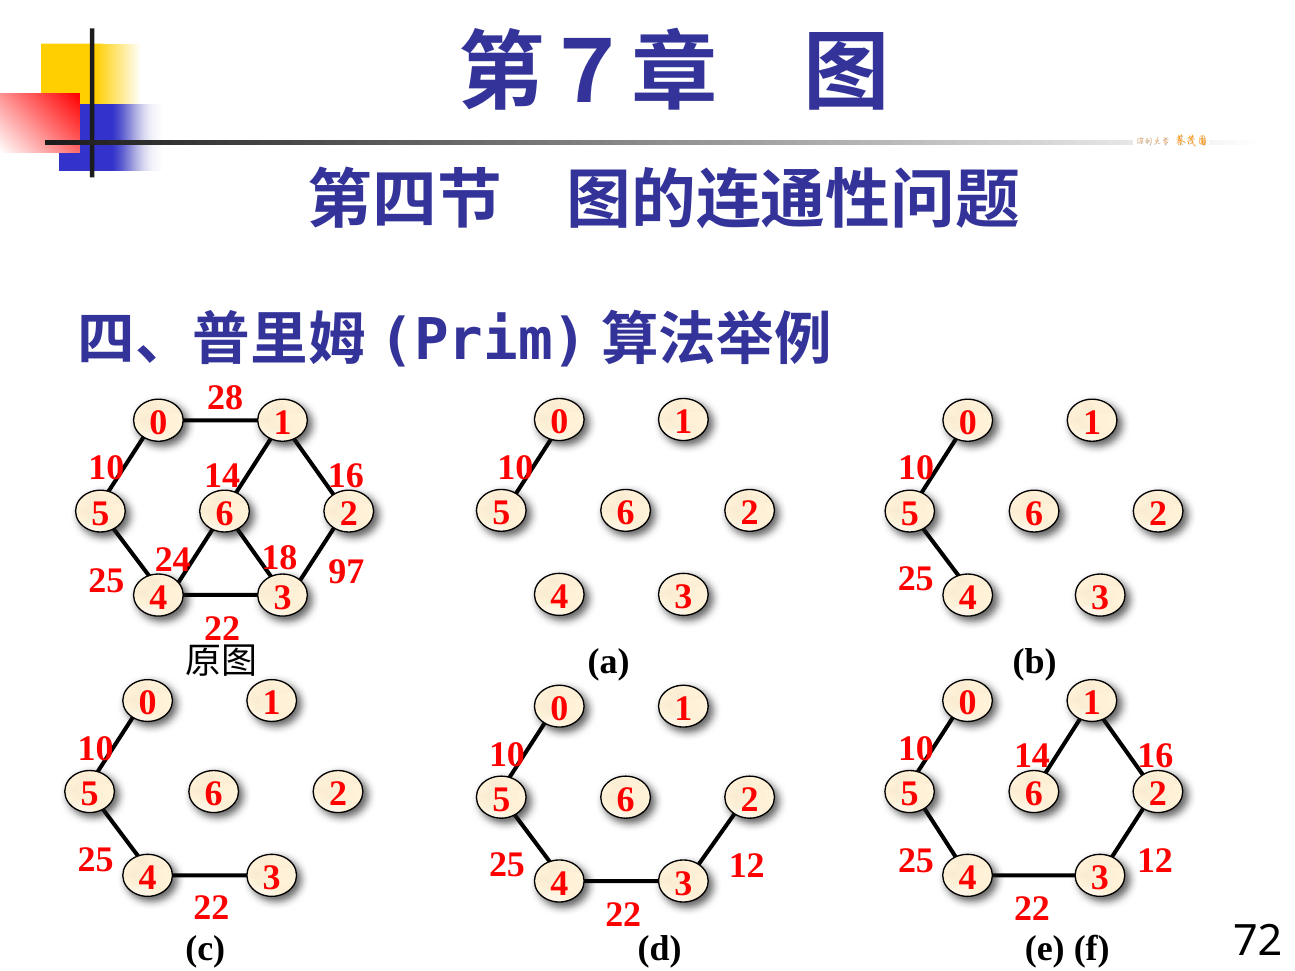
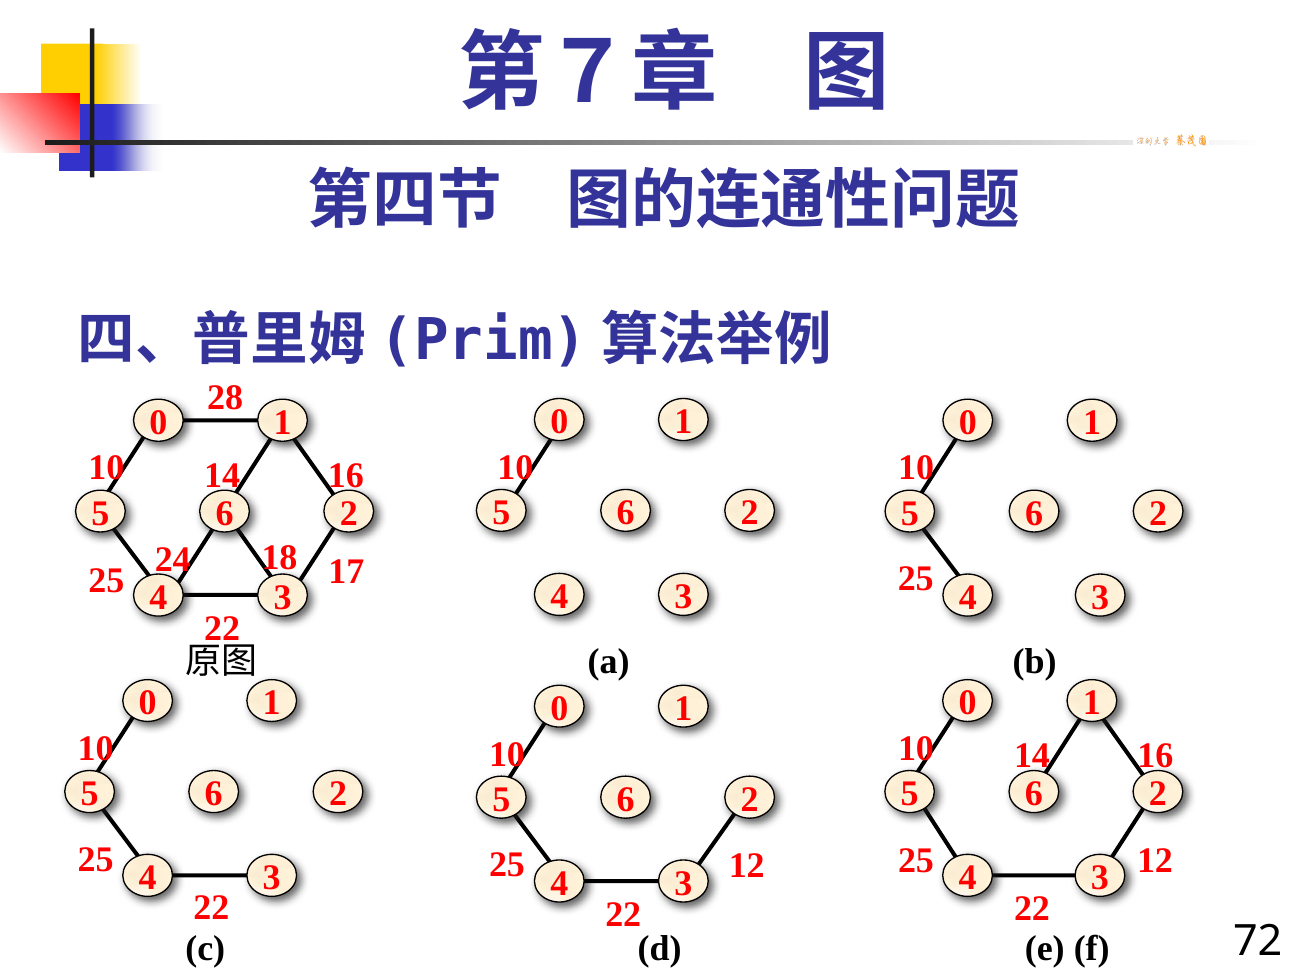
97: 97 -> 17 (346, 572)
